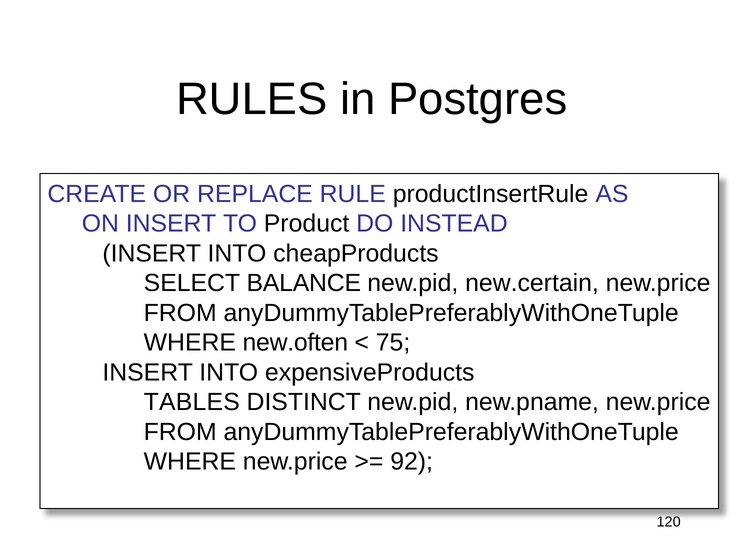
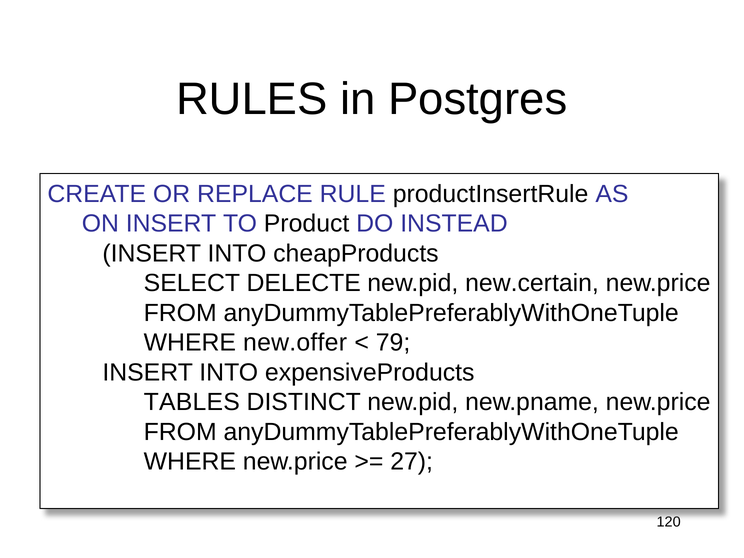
BALANCE: BALANCE -> DELECTE (304, 283)
new.often: new.often -> new.offer (295, 343)
75: 75 -> 79 (393, 343)
92: 92 -> 27 (412, 462)
